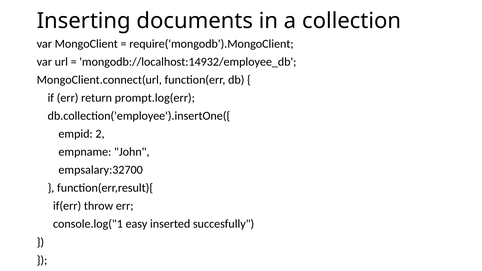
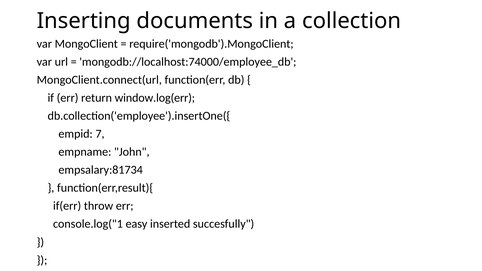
mongodb://localhost:14932/employee_db: mongodb://localhost:14932/employee_db -> mongodb://localhost:74000/employee_db (188, 62)
prompt.log(err: prompt.log(err -> window.log(err (155, 98)
2: 2 -> 7 (100, 134)
empsalary:32700: empsalary:32700 -> empsalary:81734 (101, 170)
